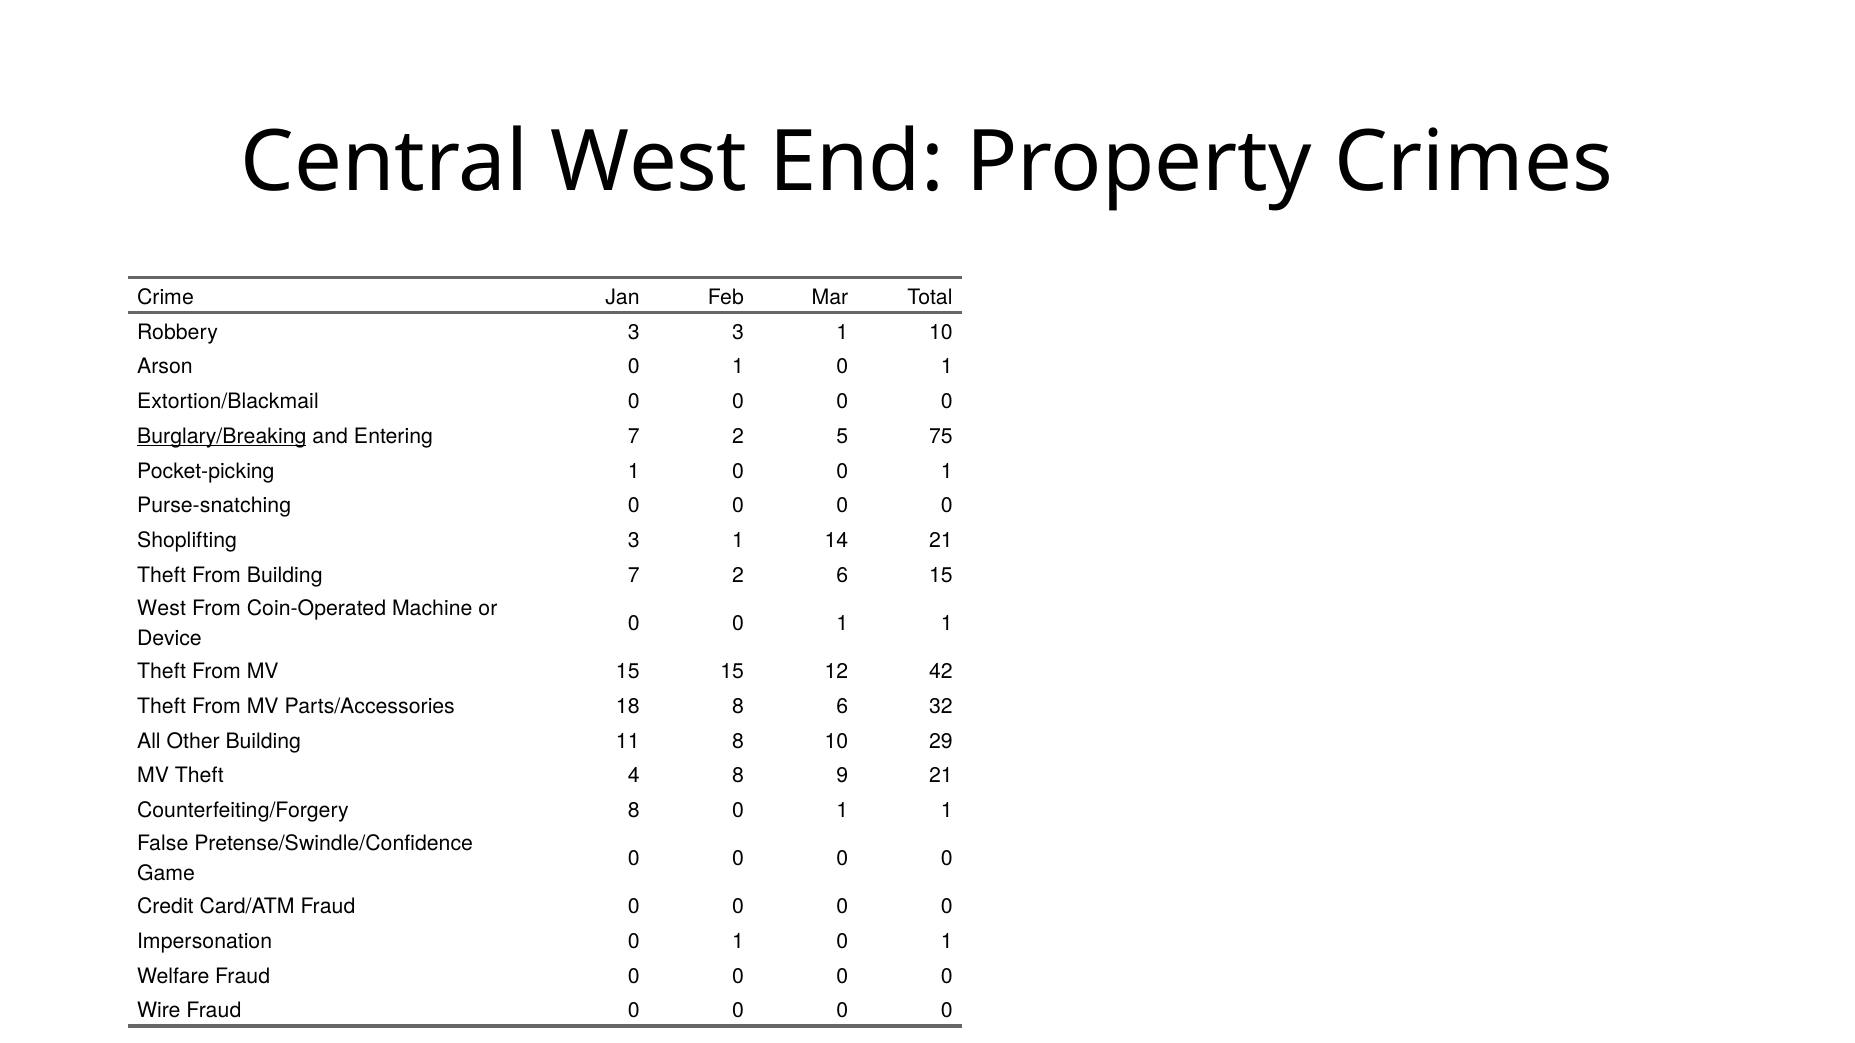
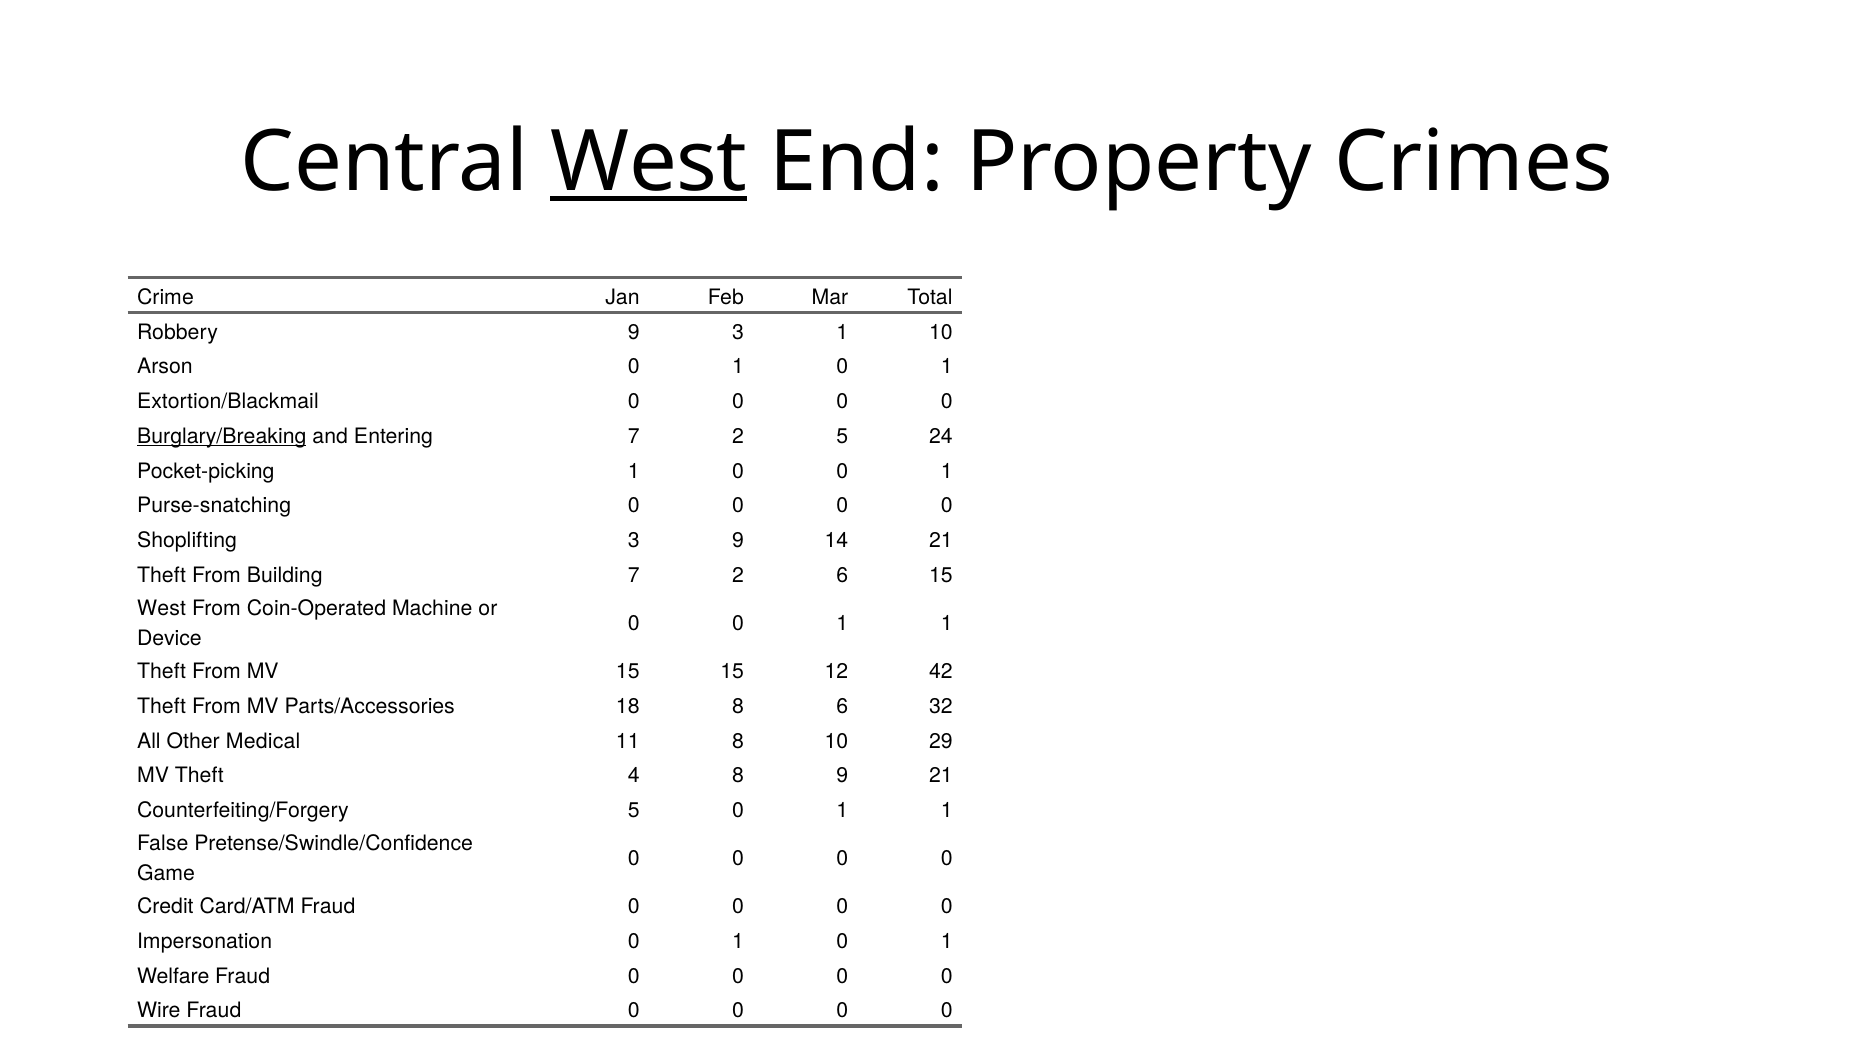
West underline: none -> present (649, 162)
Robbery 3: 3 -> 9 (634, 332)
75: 75 -> 24 (941, 437)
Shoplifting 3 1: 1 -> 9 (738, 541)
Other Building: Building -> Medical (263, 741)
Counterfeiting/Forgery 8: 8 -> 5 (634, 811)
